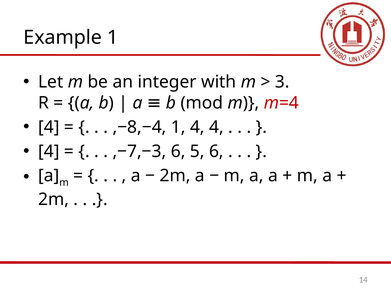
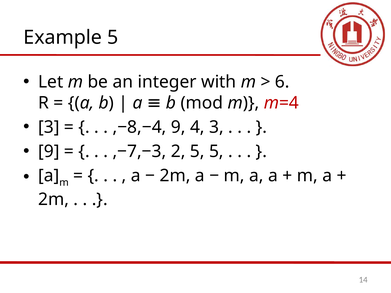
Example 1: 1 -> 5 (113, 38)
3: 3 -> 6 (282, 82)
4: 4 -> 3 (49, 127)
,−8,−4 1: 1 -> 9 (178, 127)
4 4: 4 -> 3 (216, 127)
4: 4 -> 9 (49, 152)
,−7,−3 6: 6 -> 2 (178, 152)
5 6: 6 -> 5 (216, 152)
